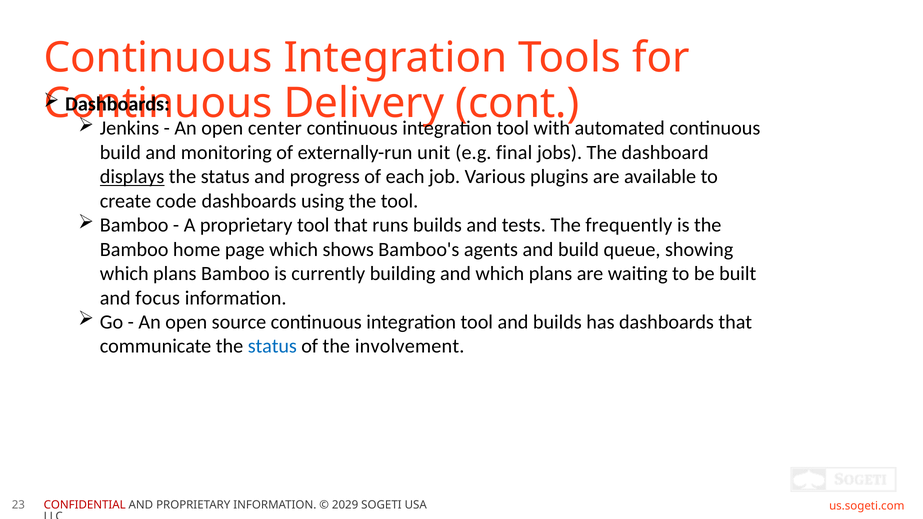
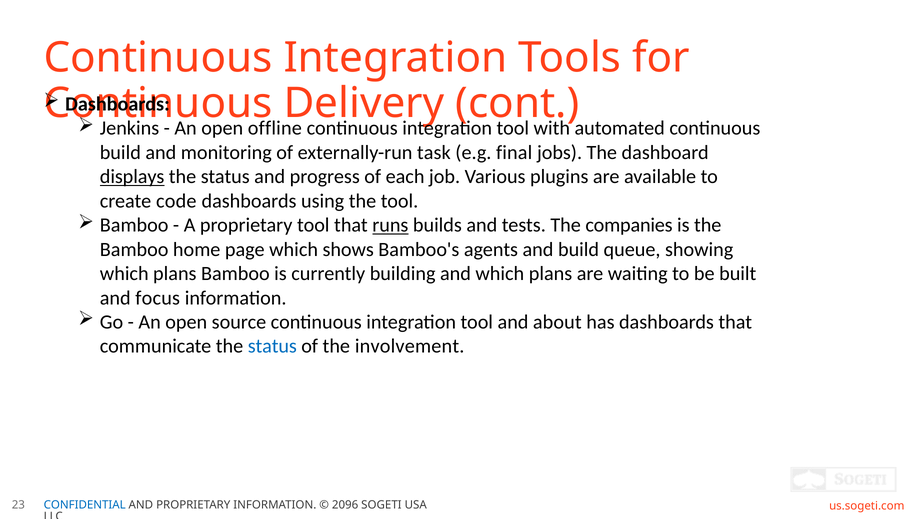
center: center -> offline (275, 128)
unit: unit -> task (434, 153)
runs underline: none -> present (390, 225)
frequently: frequently -> companies (629, 225)
and builds: builds -> about (557, 322)
CONFIDENTIAL colour: red -> blue (85, 505)
2029: 2029 -> 2096 (345, 505)
